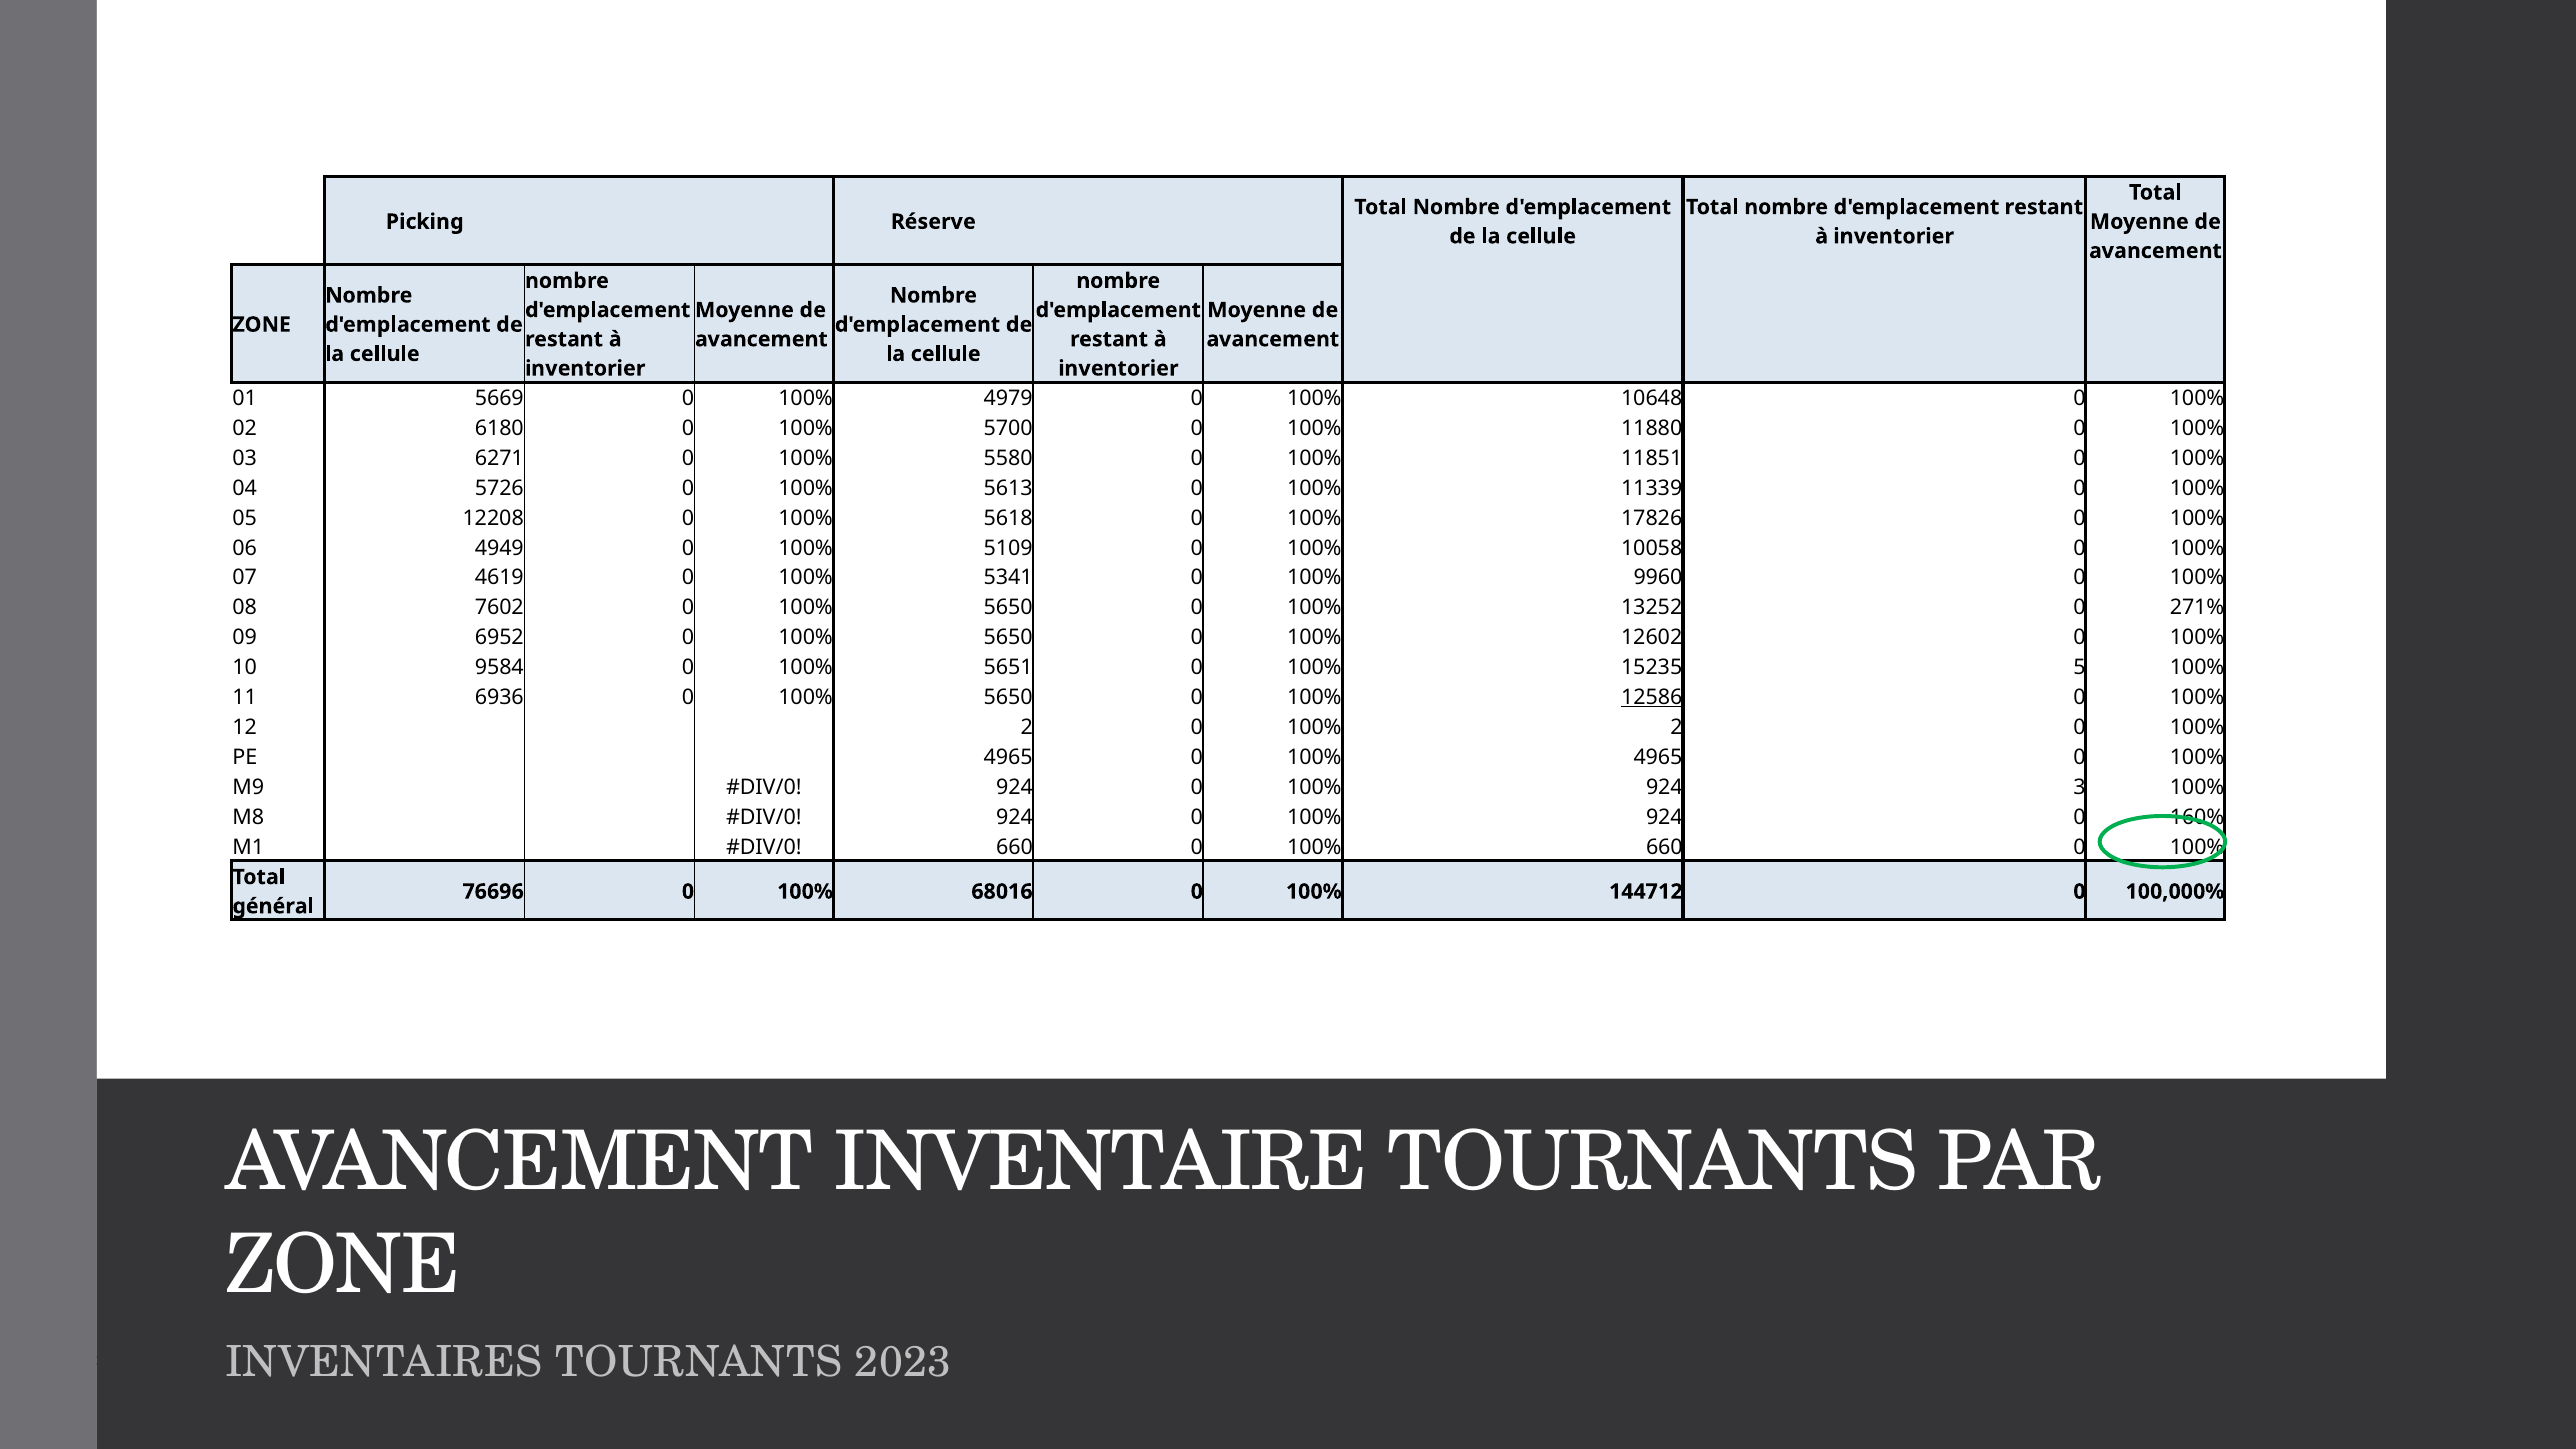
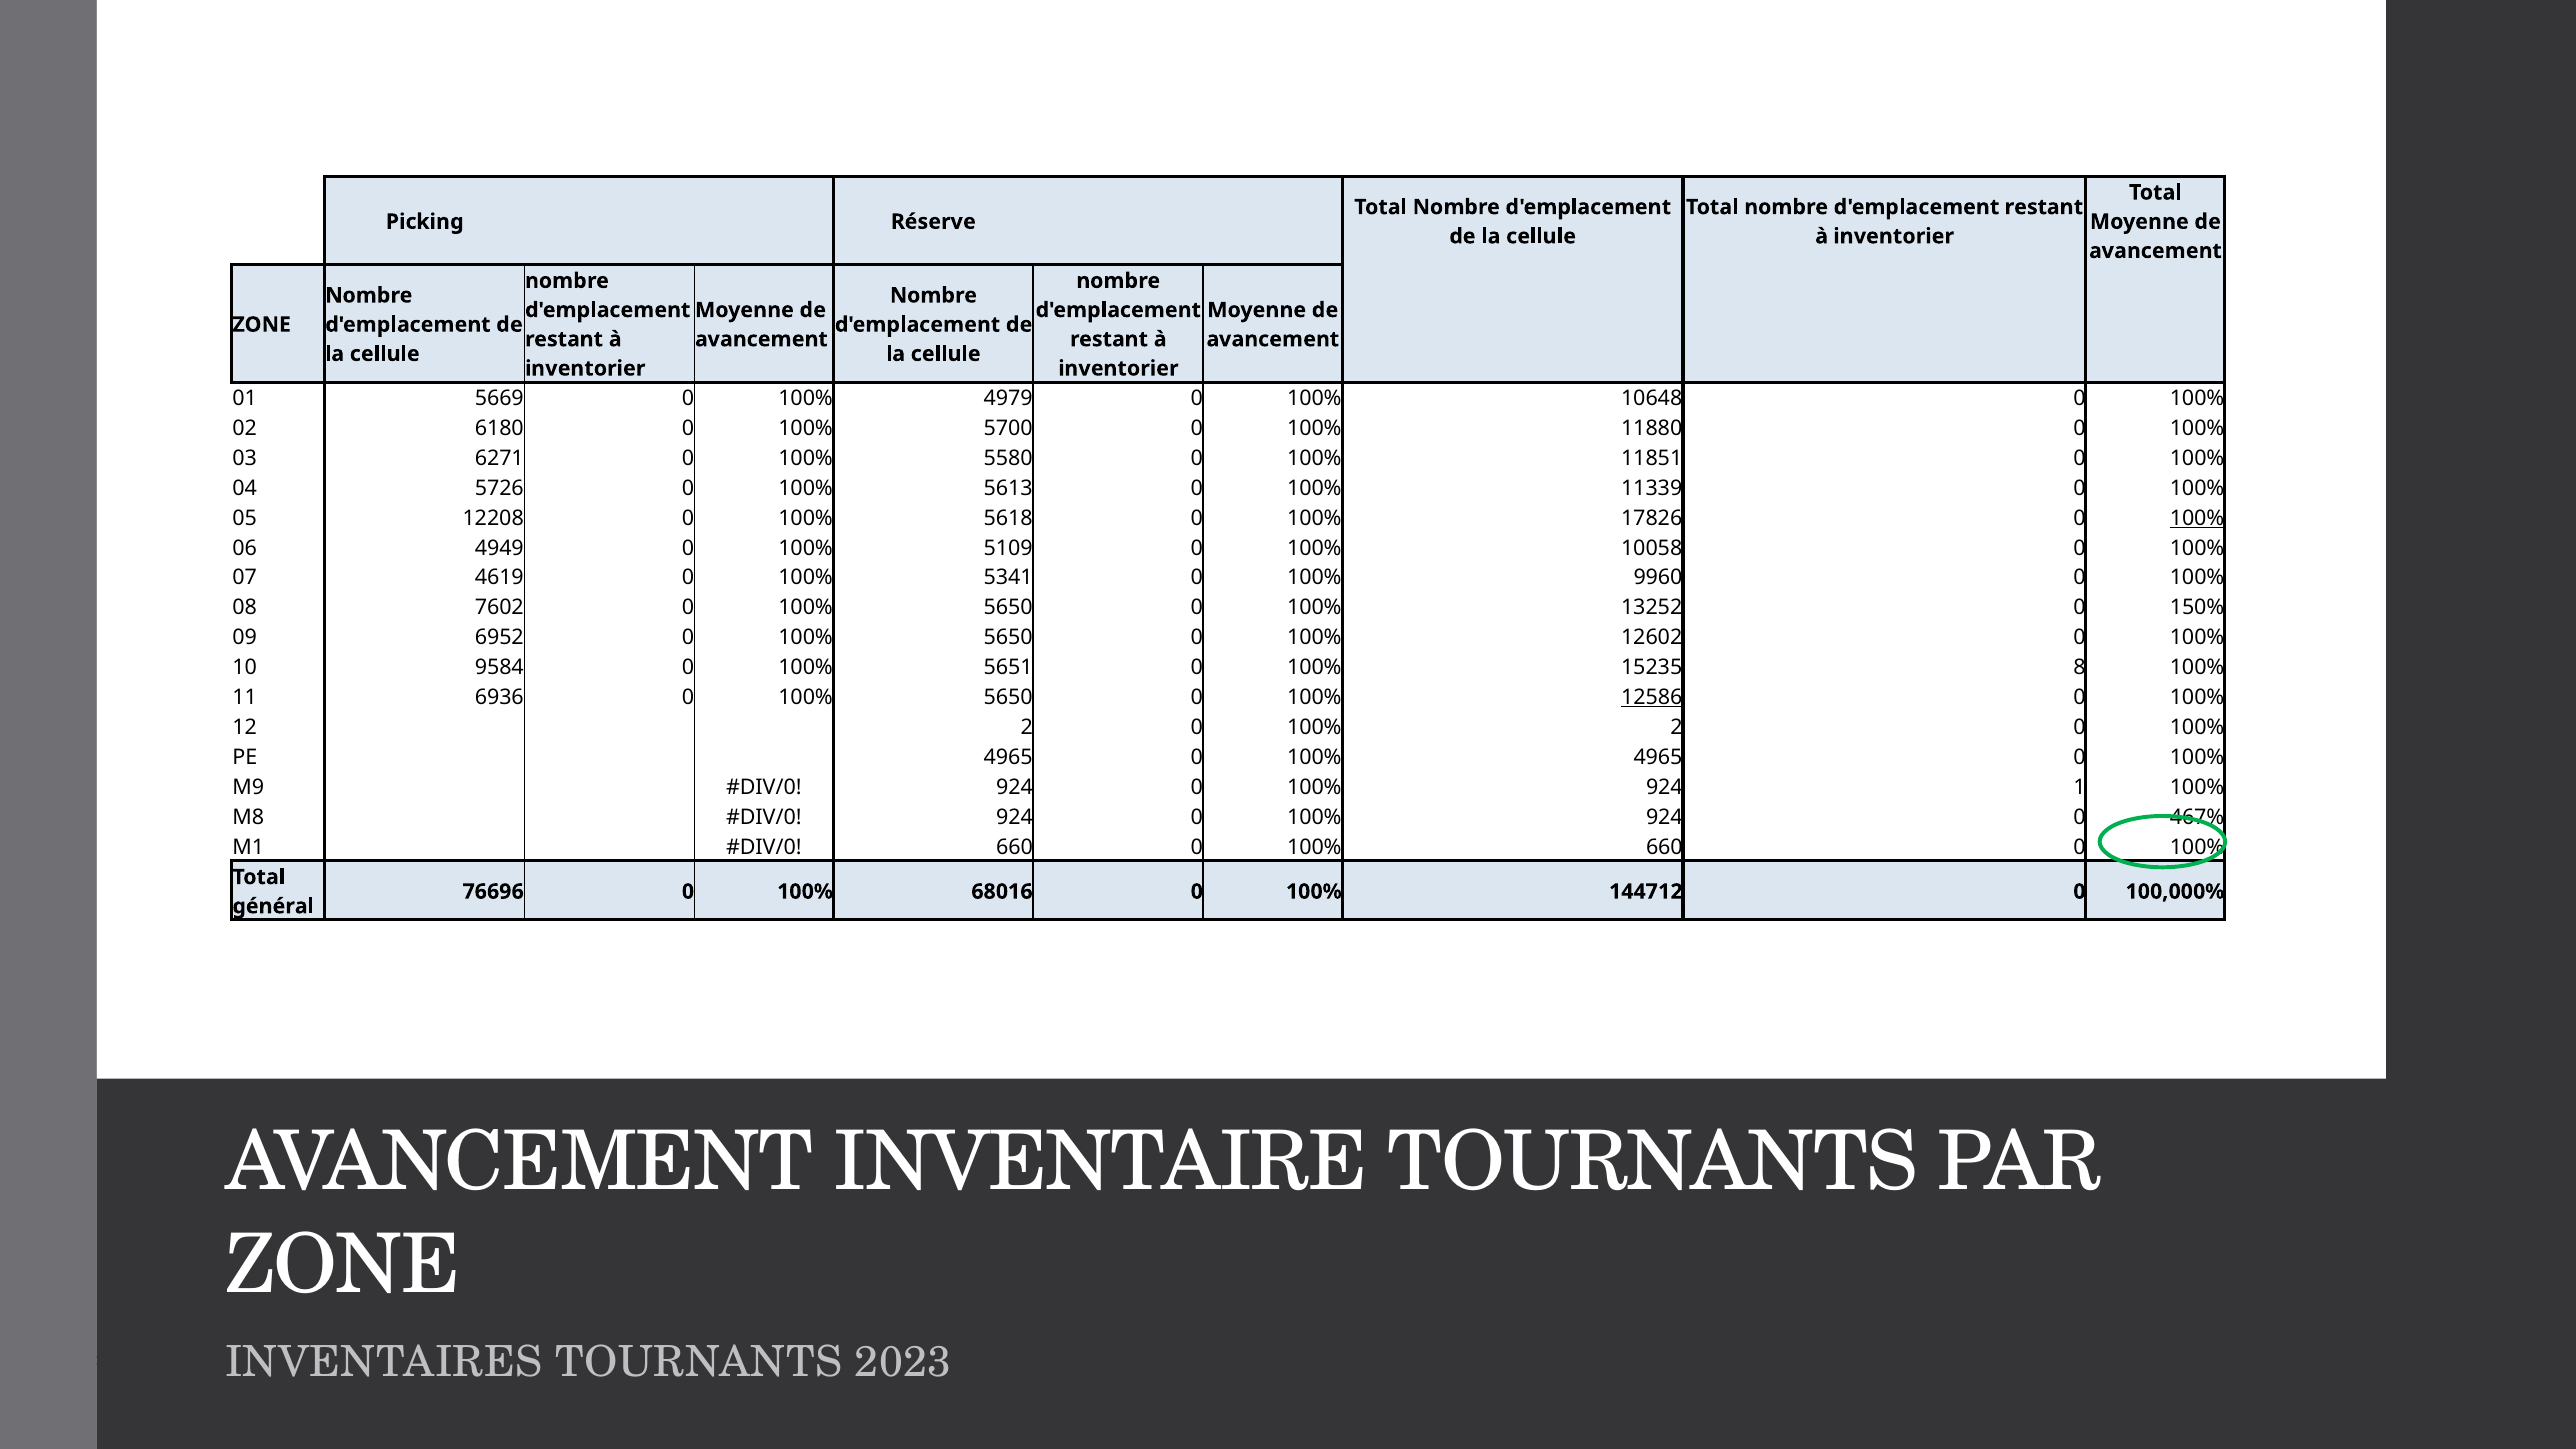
100% underline: none -> present (2197, 518)
271%: 271% -> 150% (2197, 608)
5: 5 -> 8 (2079, 668)
3: 3 -> 1 (2079, 787)
160%: 160% -> 467% (2197, 817)
